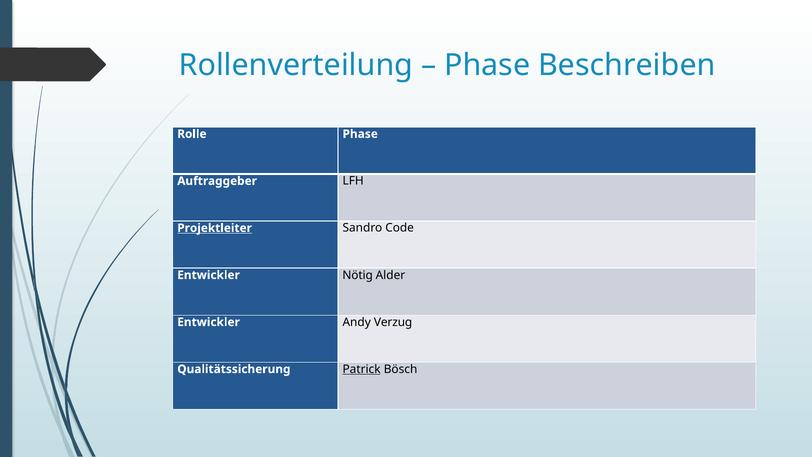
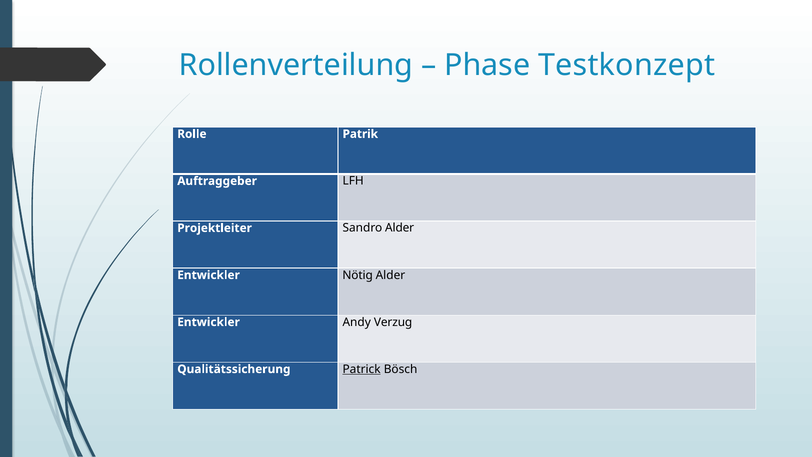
Beschreiben: Beschreiben -> Testkonzept (627, 65)
Rolle Phase: Phase -> Patrik (360, 134)
Projektleiter underline: present -> none (215, 228)
Sandro Code: Code -> Alder (400, 228)
